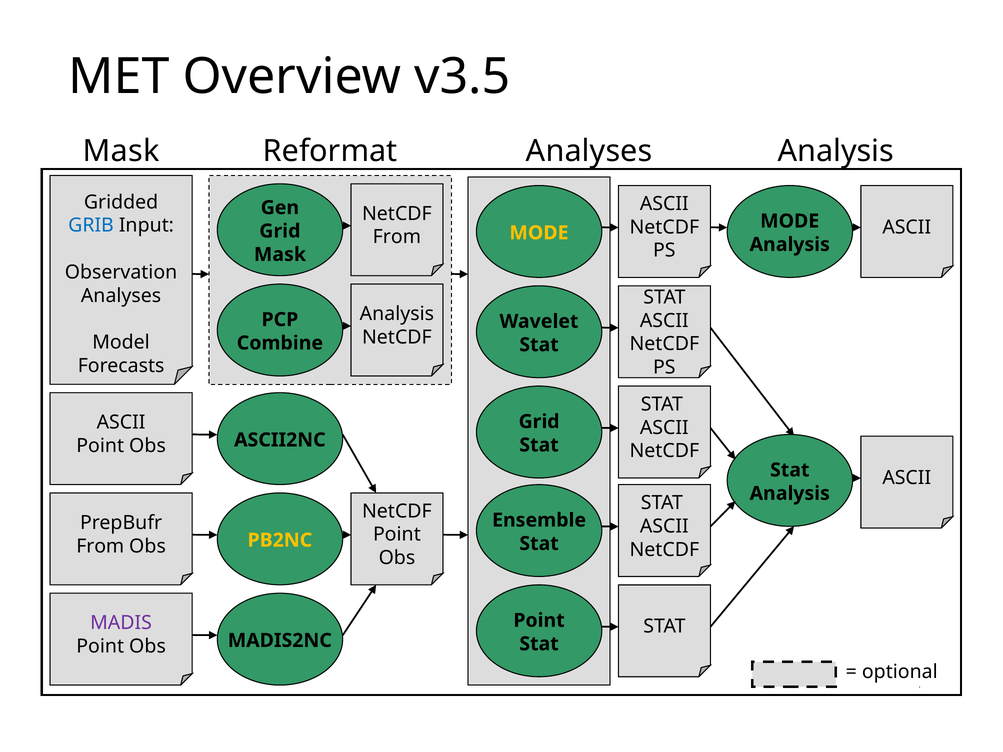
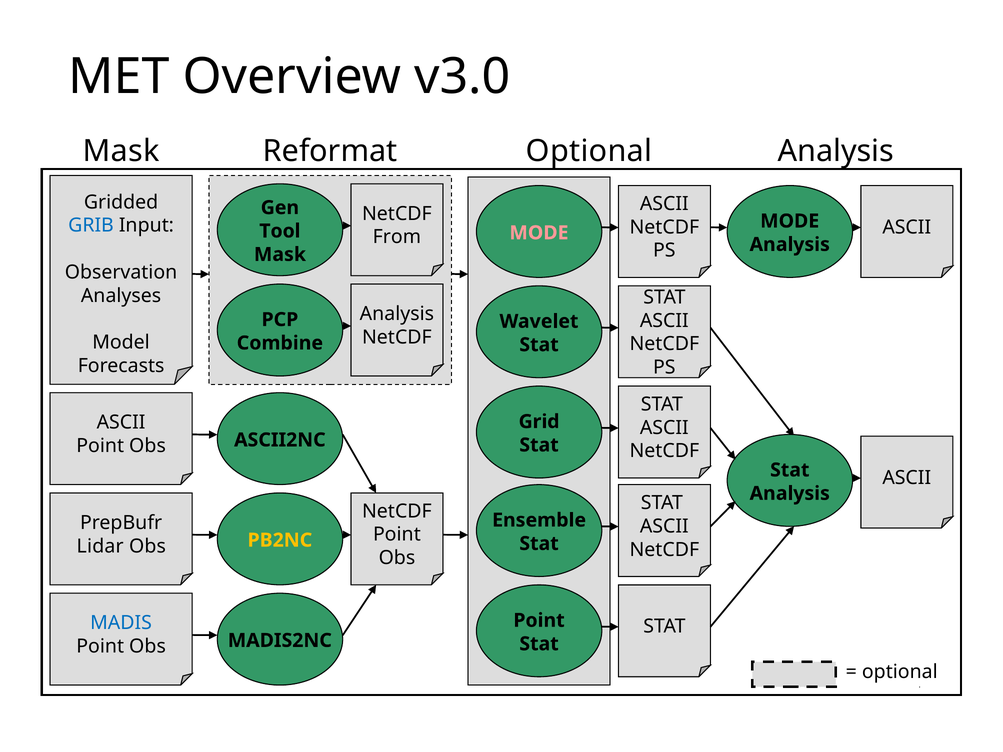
v3.5: v3.5 -> v3.0 (462, 77)
Reformat Analyses: Analyses -> Optional (589, 151)
Grid: Grid -> Tool (280, 231)
MODE colour: yellow -> pink (539, 233)
From: From -> Lidar (100, 546)
MADIS colour: purple -> blue (121, 623)
